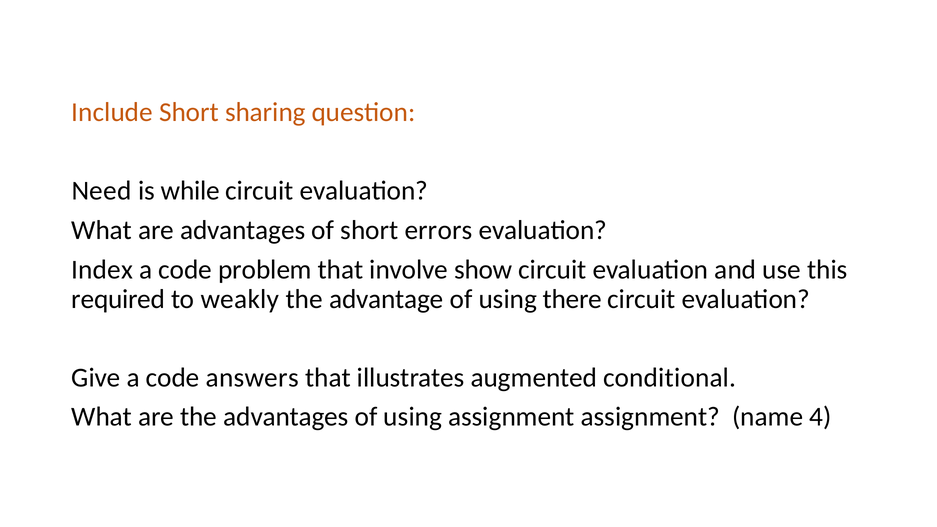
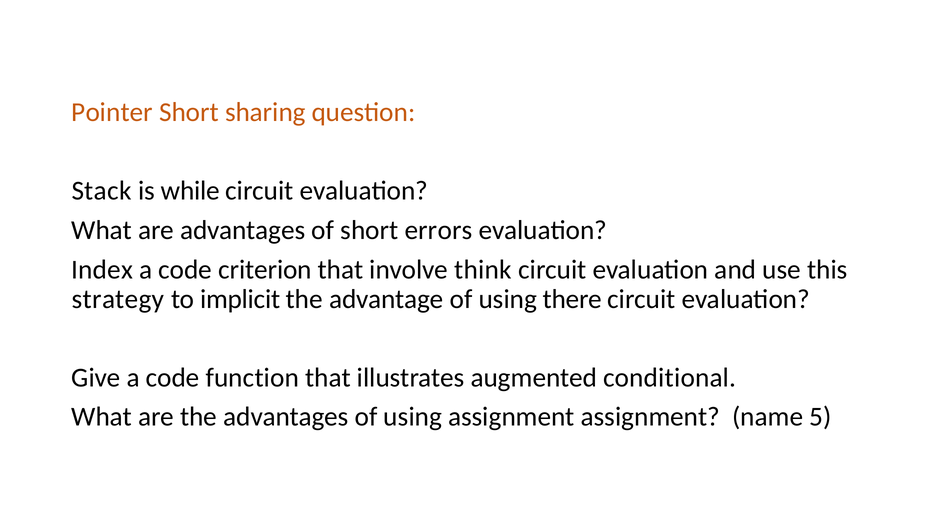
Include: Include -> Pointer (112, 112)
Need: Need -> Stack (102, 191)
problem: problem -> criterion (265, 270)
show: show -> think (483, 270)
required: required -> strategy (118, 299)
weakly: weakly -> implicit (240, 299)
answers: answers -> function (252, 378)
4: 4 -> 5 (820, 417)
